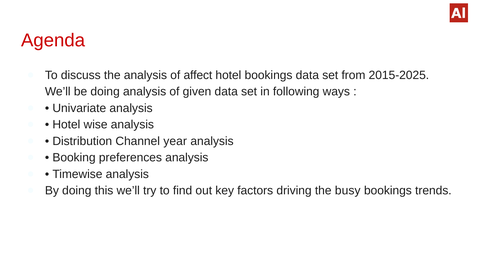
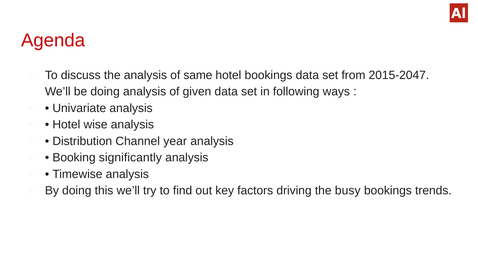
affect: affect -> same (198, 75)
2015-2025: 2015-2025 -> 2015-2047 (399, 75)
preferences: preferences -> significantly (130, 158)
